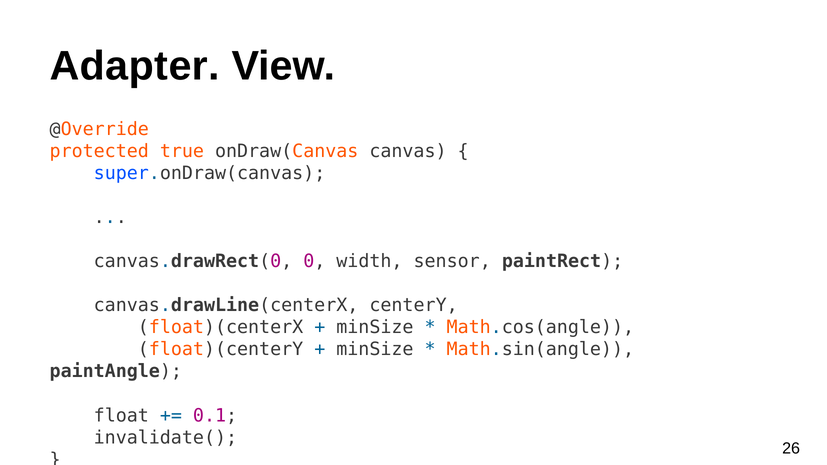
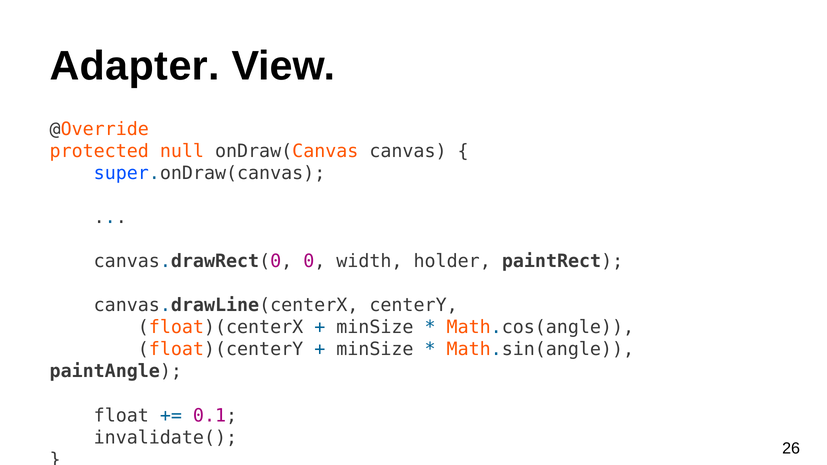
true: true -> null (182, 151)
sensor: sensor -> holder (452, 261)
